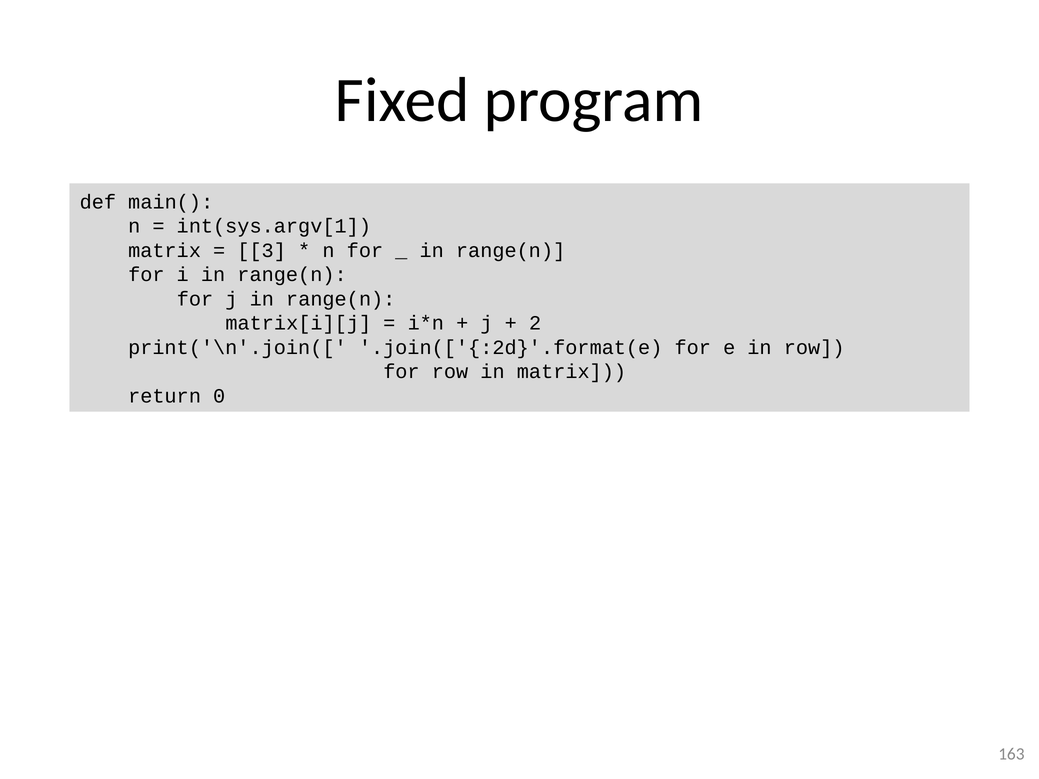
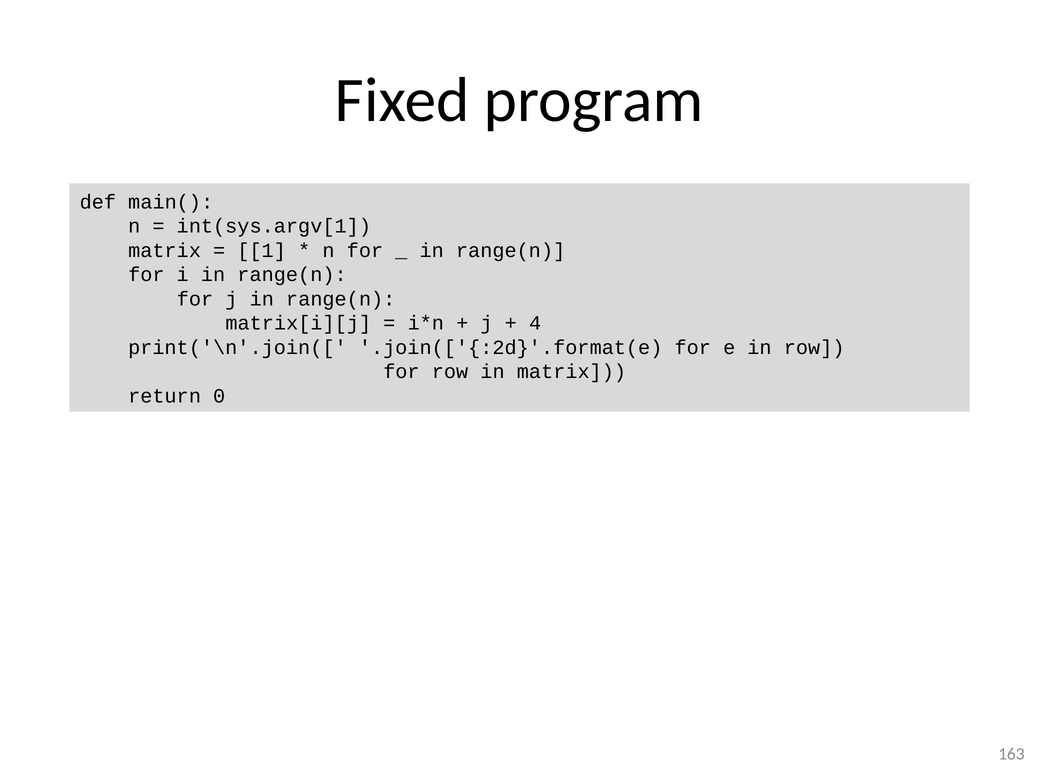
3: 3 -> 1 (262, 251)
2: 2 -> 4 (535, 323)
